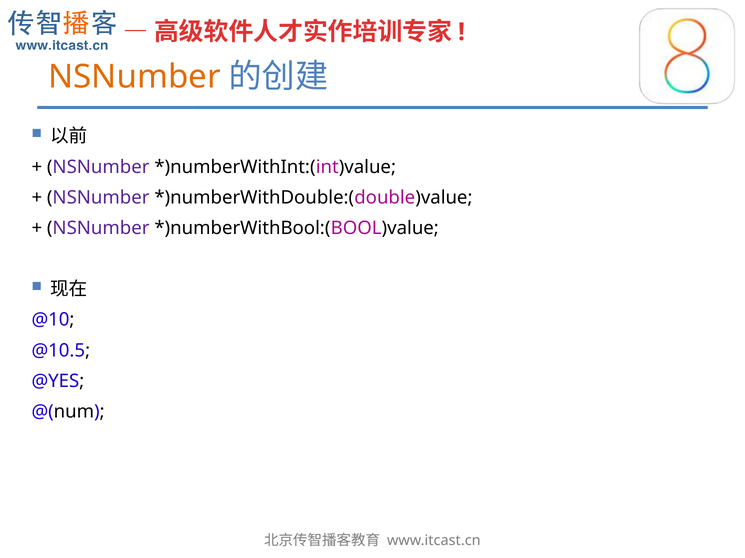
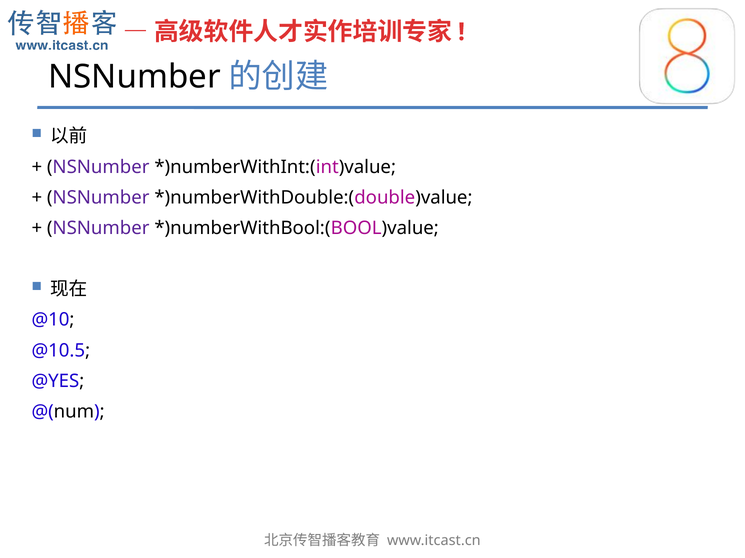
NSNumber colour: orange -> black (134, 77)
